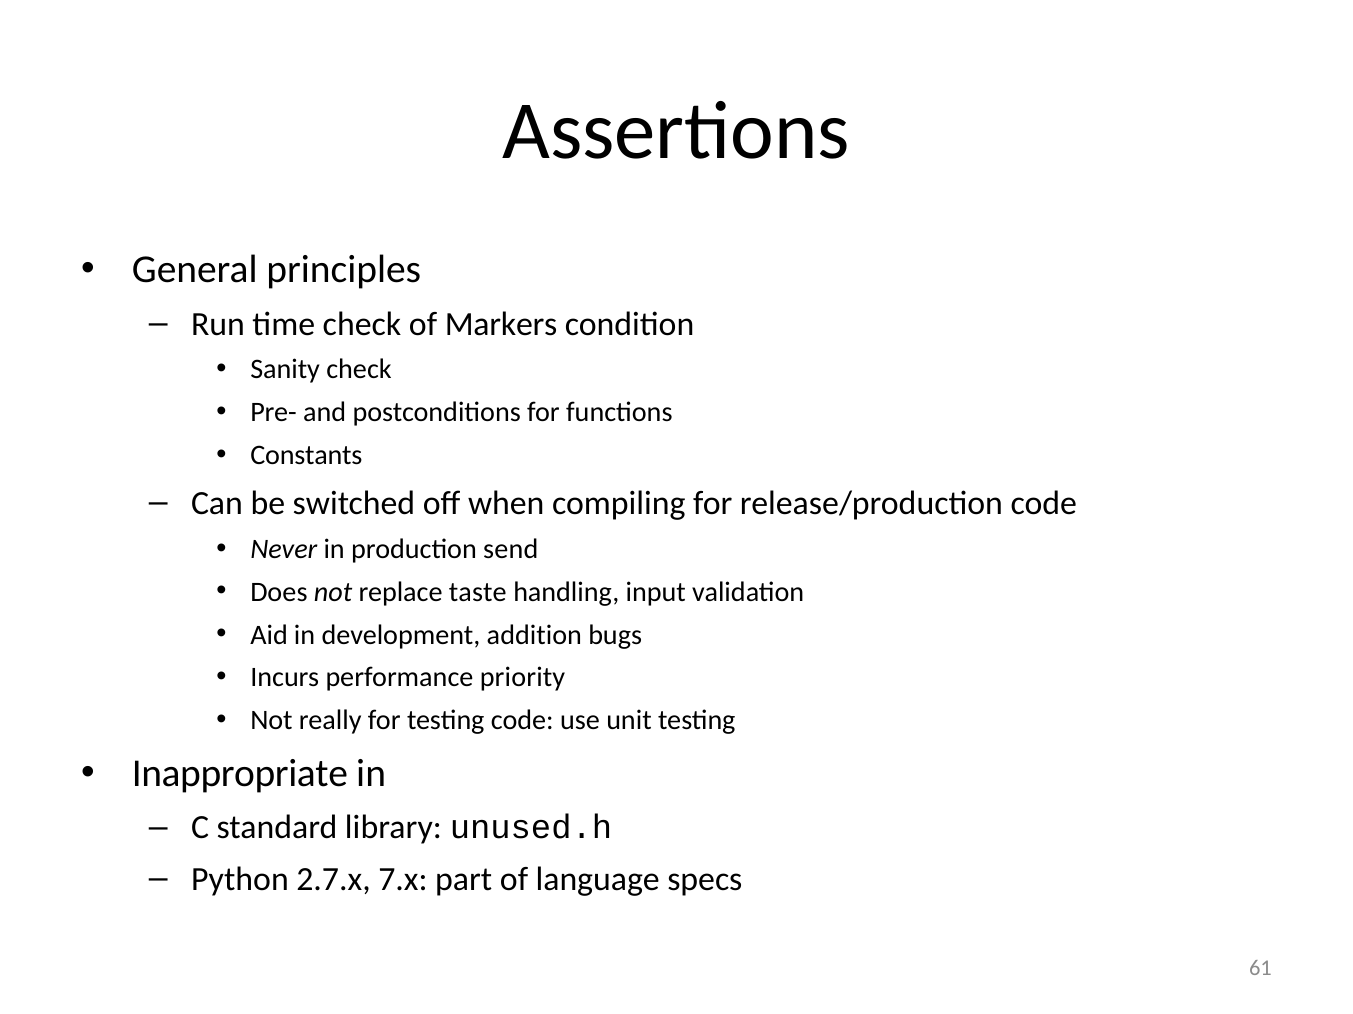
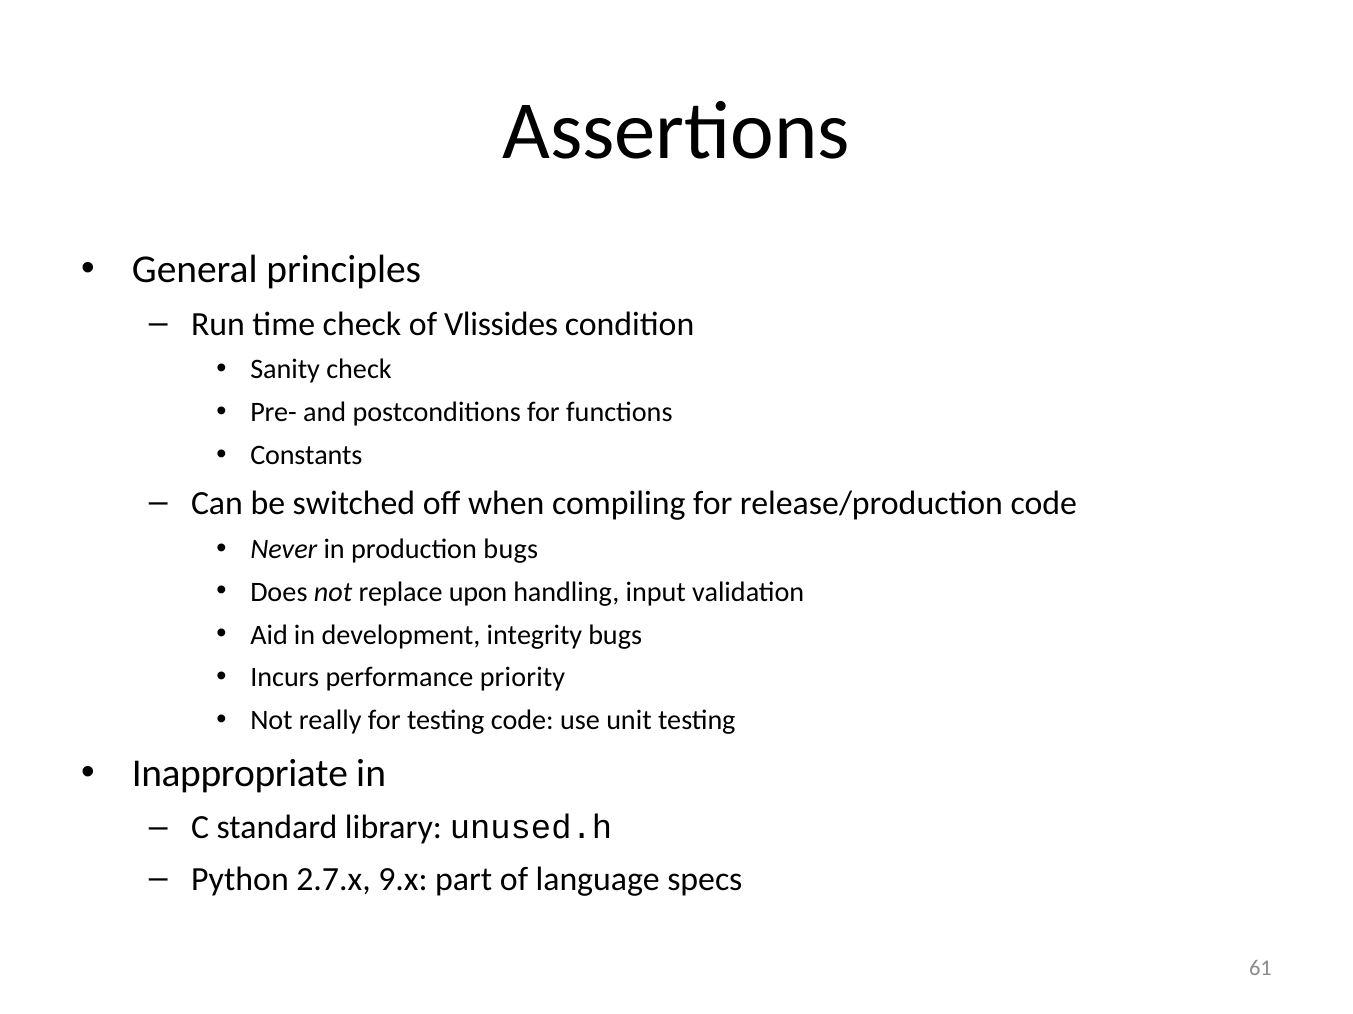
Markers: Markers -> Vlissides (501, 324)
production send: send -> bugs (511, 550)
taste: taste -> upon (478, 592)
addition: addition -> integrity (534, 635)
7.x: 7.x -> 9.x (403, 880)
